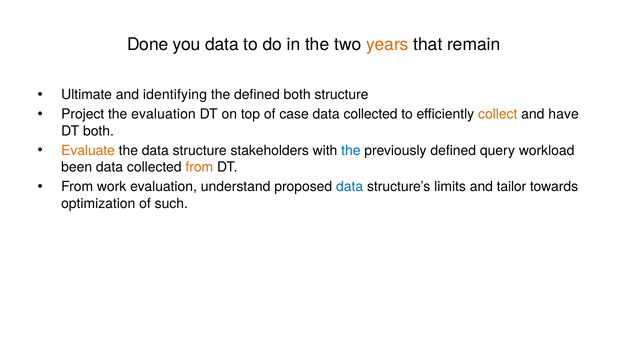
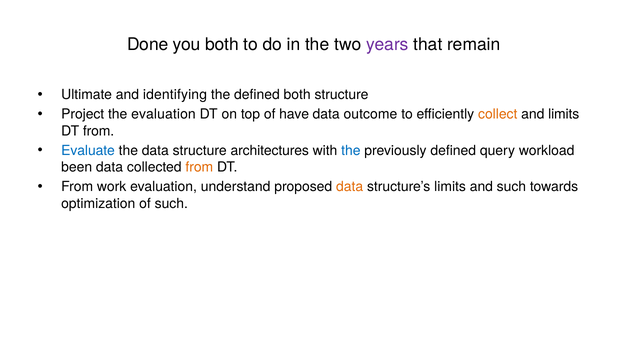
you data: data -> both (222, 45)
years colour: orange -> purple (387, 45)
case: case -> have (294, 114)
collected: collected -> outcome (370, 114)
and have: have -> limits (564, 114)
DT both: both -> from (99, 131)
Evaluate colour: orange -> blue (88, 151)
stakeholders: stakeholders -> architectures (270, 151)
data colour: blue -> orange (350, 187)
and tailor: tailor -> such (511, 187)
